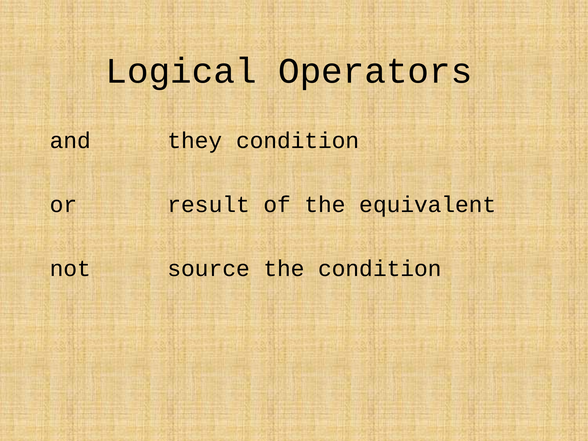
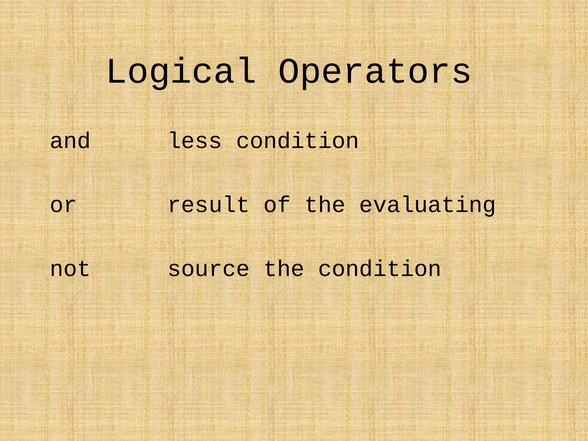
they: they -> less (195, 141)
equivalent: equivalent -> evaluating (428, 205)
